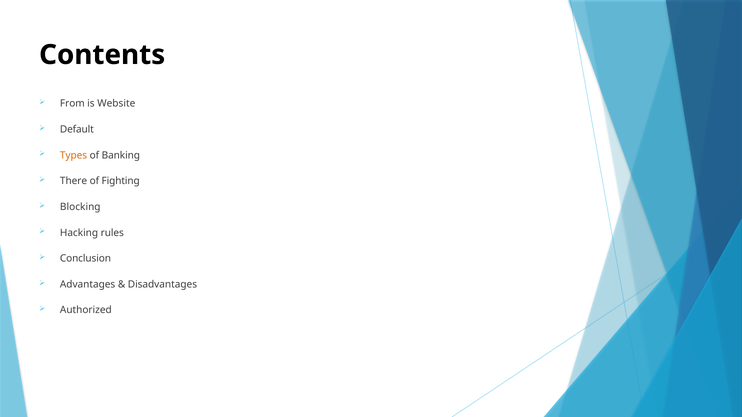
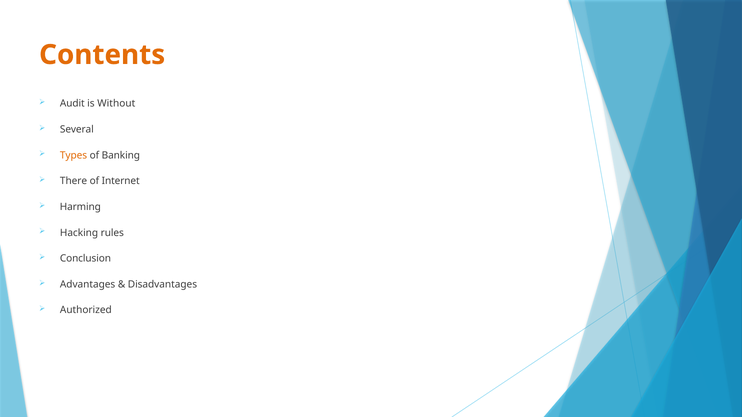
Contents colour: black -> orange (102, 55)
From: From -> Audit (72, 104)
Website: Website -> Without (116, 104)
Default: Default -> Several (77, 130)
Fighting: Fighting -> Internet (121, 181)
Blocking: Blocking -> Harming (80, 207)
